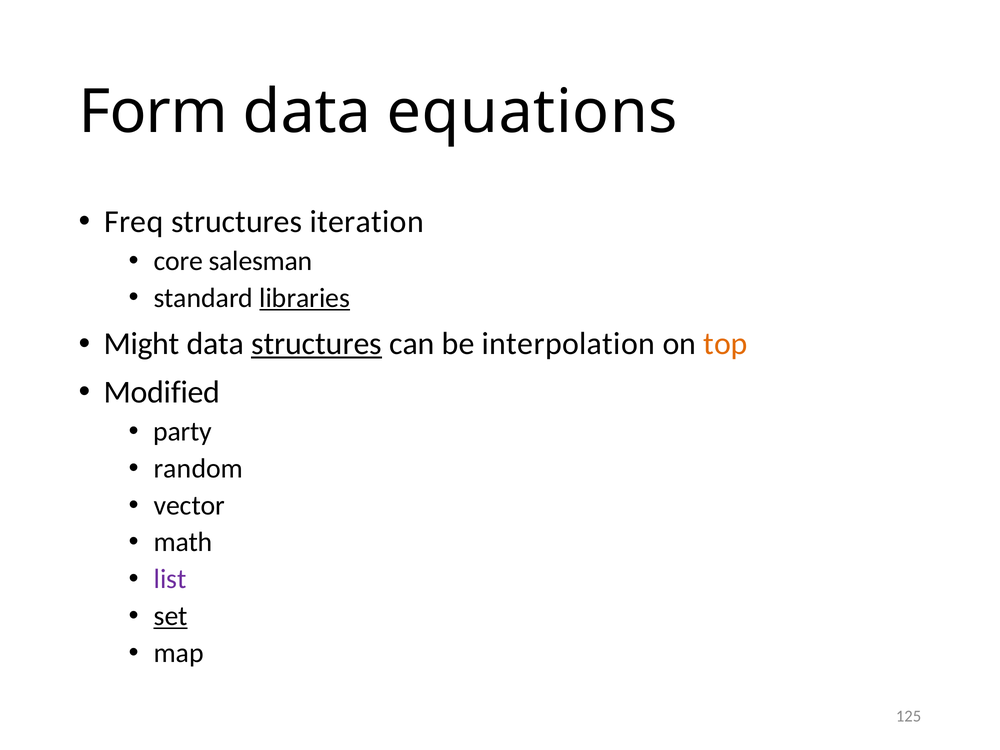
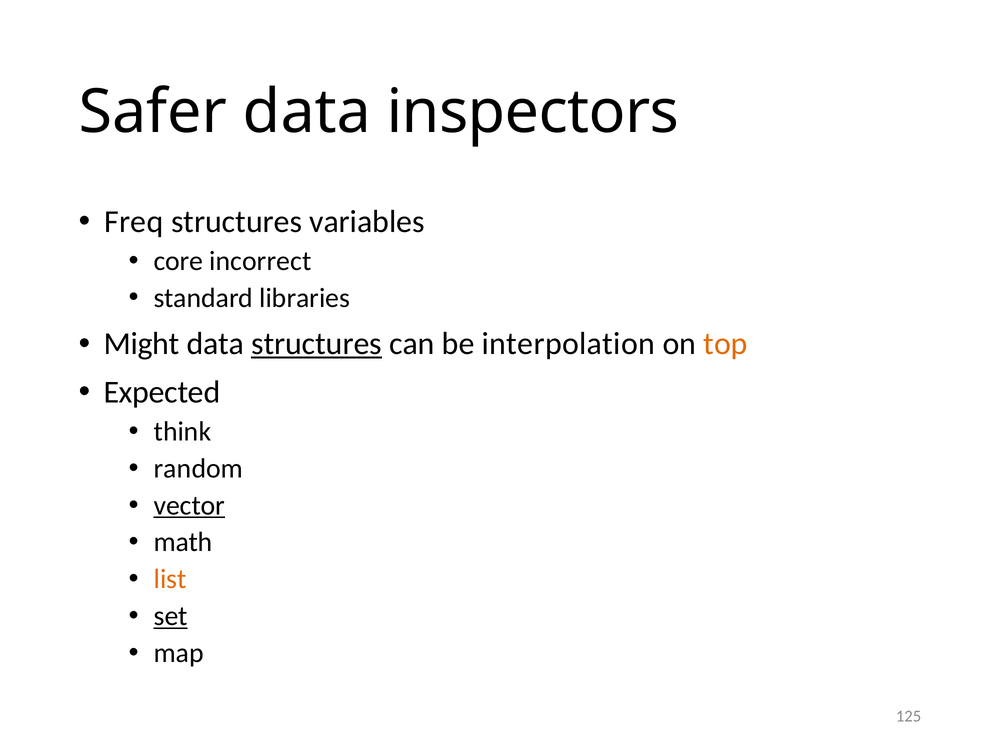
Form: Form -> Safer (153, 112)
equations: equations -> inspectors (533, 112)
iteration: iteration -> variables (367, 222)
salesman: salesman -> incorrect (260, 261)
libraries underline: present -> none (305, 298)
Modified: Modified -> Expected (162, 392)
party: party -> think (182, 432)
vector underline: none -> present (189, 505)
list colour: purple -> orange (170, 579)
